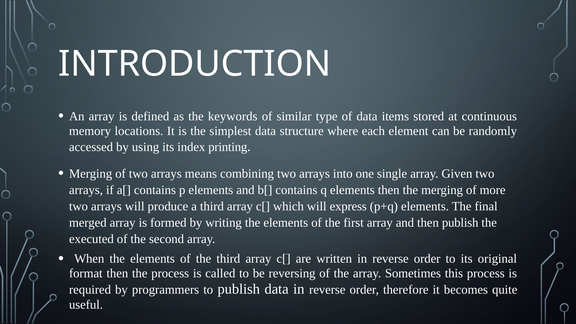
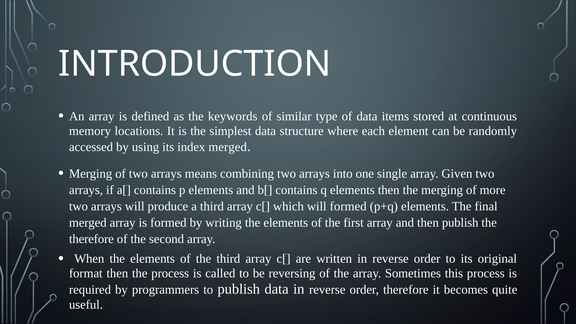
index printing: printing -> merged (228, 147)
will express: express -> formed (348, 206)
executed: executed -> therefore (91, 239)
